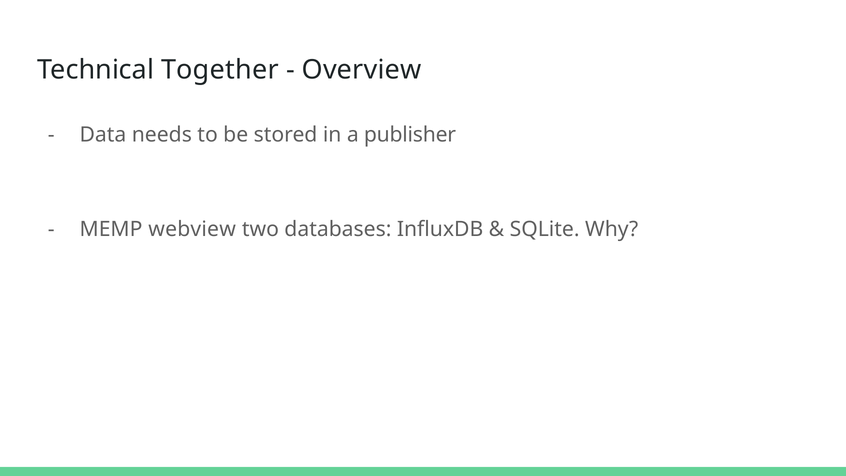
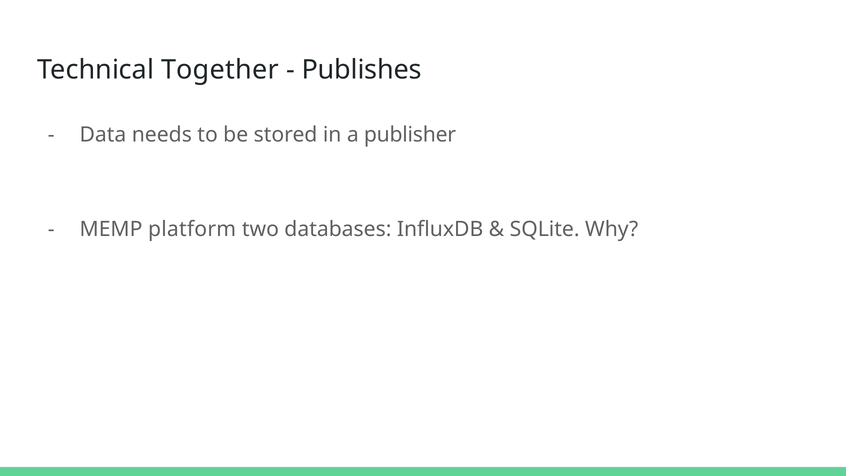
Overview: Overview -> Publishes (362, 70)
webview: webview -> platform (192, 229)
